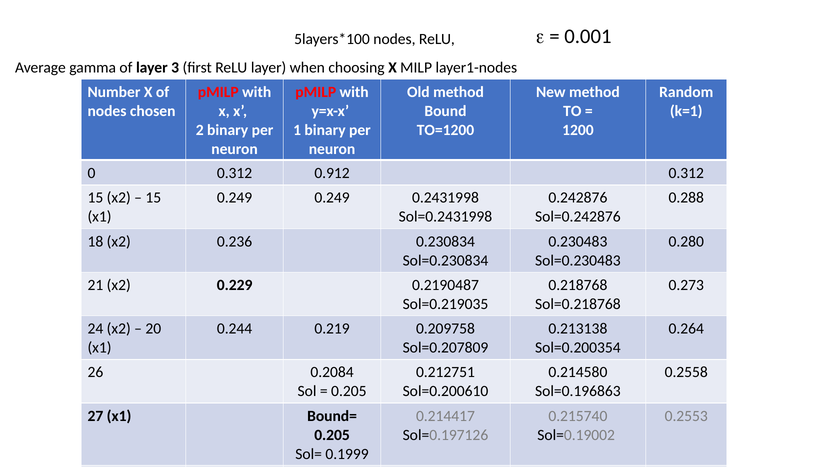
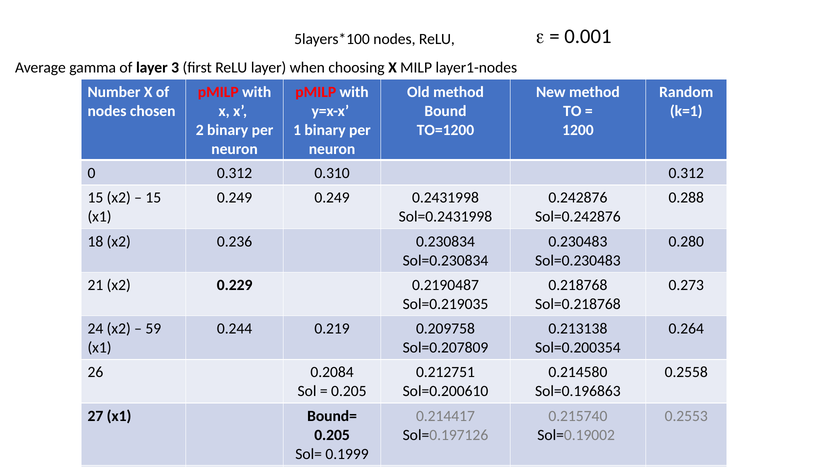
0.912: 0.912 -> 0.310 (332, 173)
20: 20 -> 59 (153, 328)
